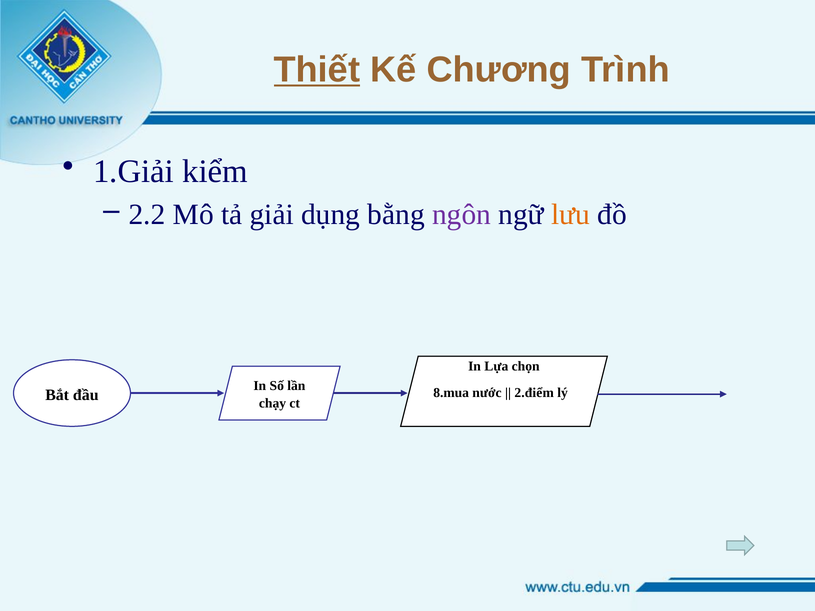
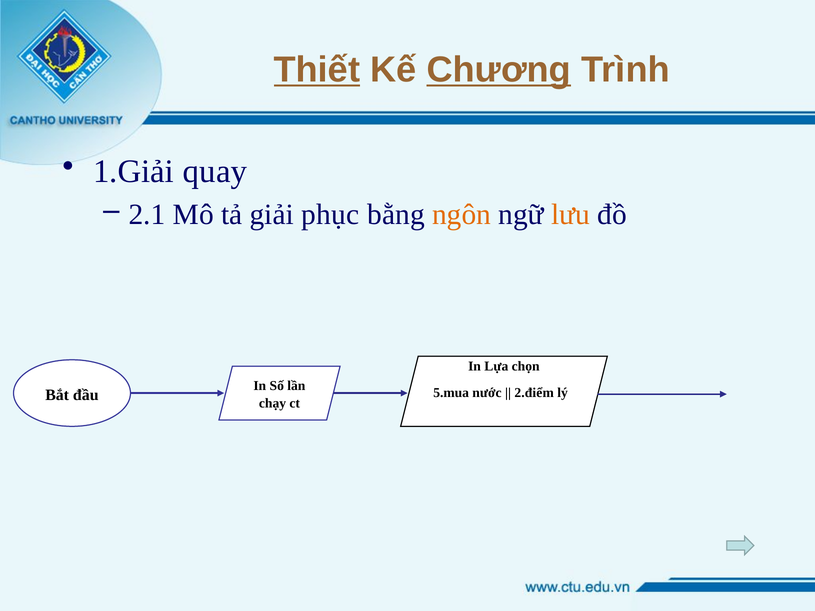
Chương underline: none -> present (499, 70)
kiểm: kiểm -> quay (215, 172)
2.2: 2.2 -> 2.1 (147, 215)
dụng: dụng -> phục (331, 215)
ngôn colour: purple -> orange (462, 215)
8.mua: 8.mua -> 5.mua (451, 393)
